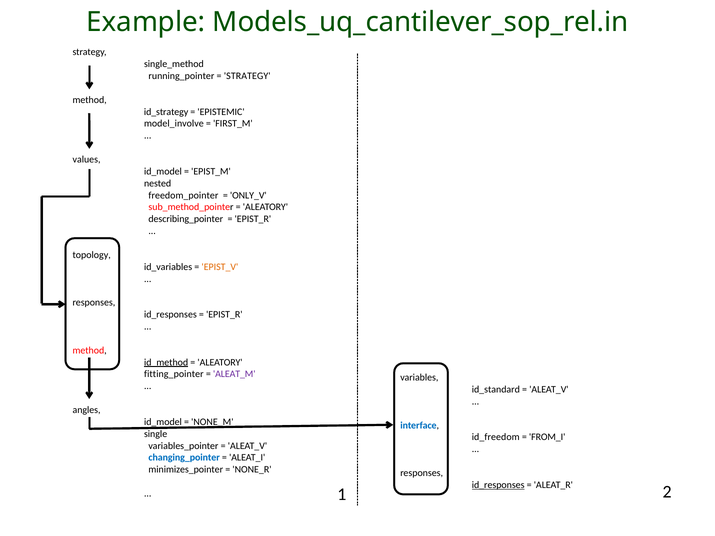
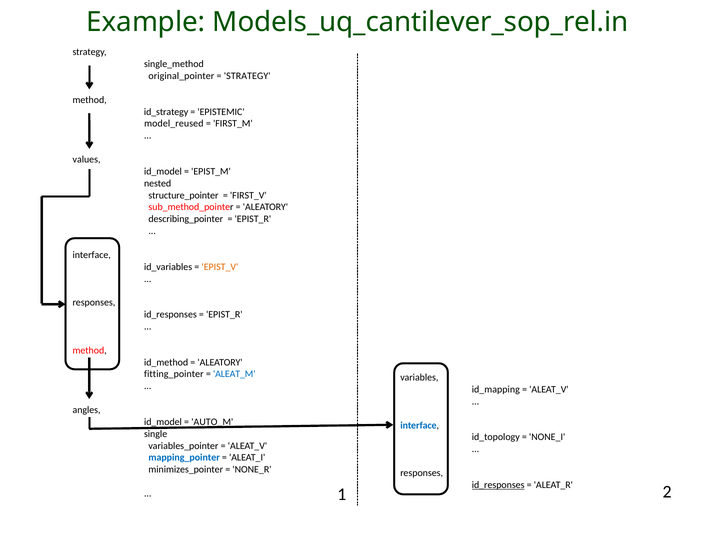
running_pointer: running_pointer -> original_pointer (181, 76)
model_involve: model_involve -> model_reused (174, 124)
freedom_pointer: freedom_pointer -> structure_pointer (183, 195)
ONLY_V: ONLY_V -> FIRST_V (248, 195)
topology: topology -> interface (92, 255)
id_method underline: present -> none (166, 362)
ALEAT_M colour: purple -> blue (234, 374)
id_standard: id_standard -> id_mapping (496, 390)
NONE_M: NONE_M -> AUTO_M (212, 422)
id_freedom: id_freedom -> id_topology (496, 437)
FROM_I: FROM_I -> NONE_I (547, 437)
changing_pointer: changing_pointer -> mapping_pointer (184, 458)
